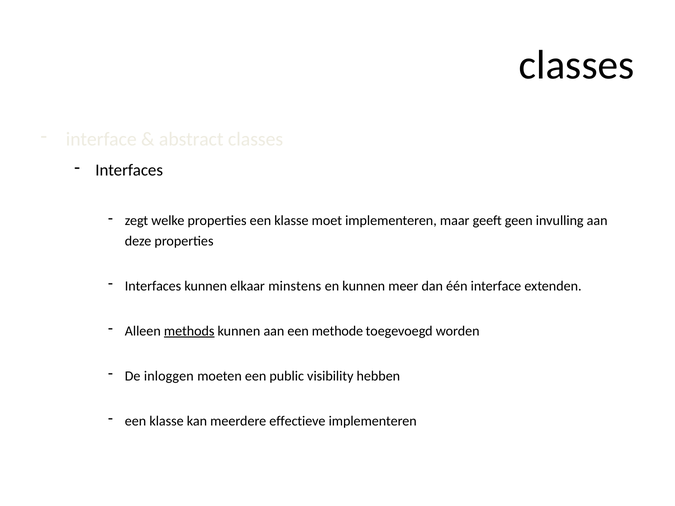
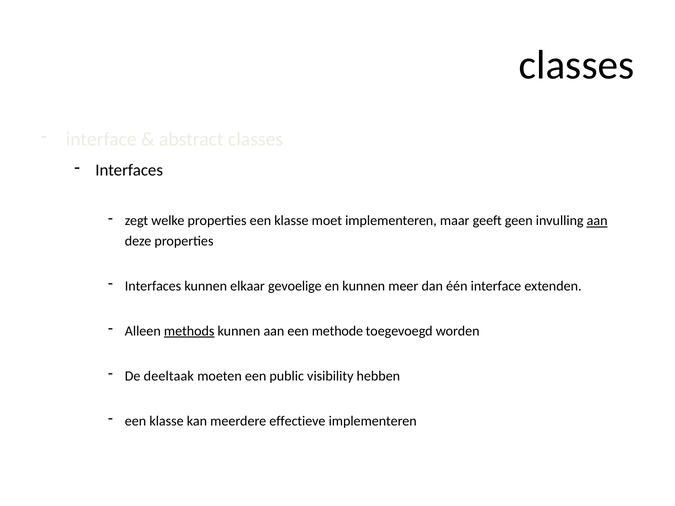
aan underline: none -> present (597, 221)
minstens: minstens -> gevoelige (295, 286)
inloggen: inloggen -> deeltaak (169, 376)
